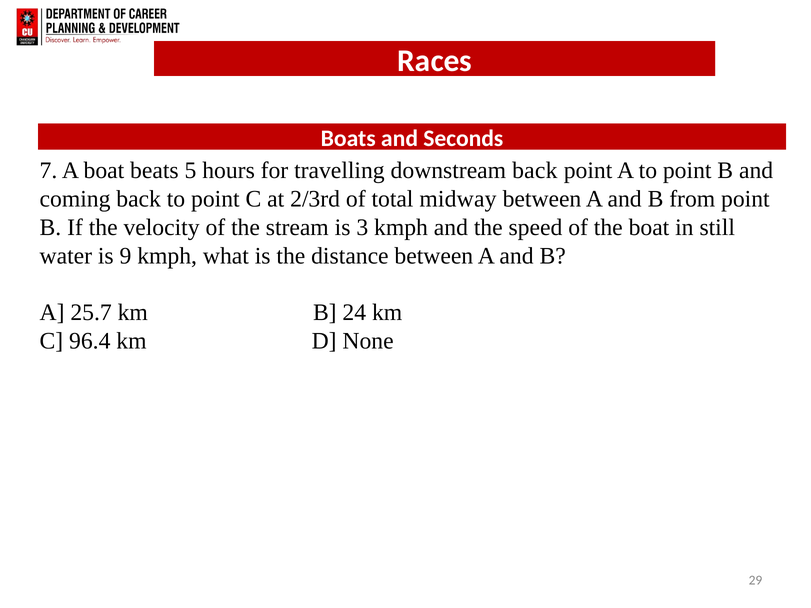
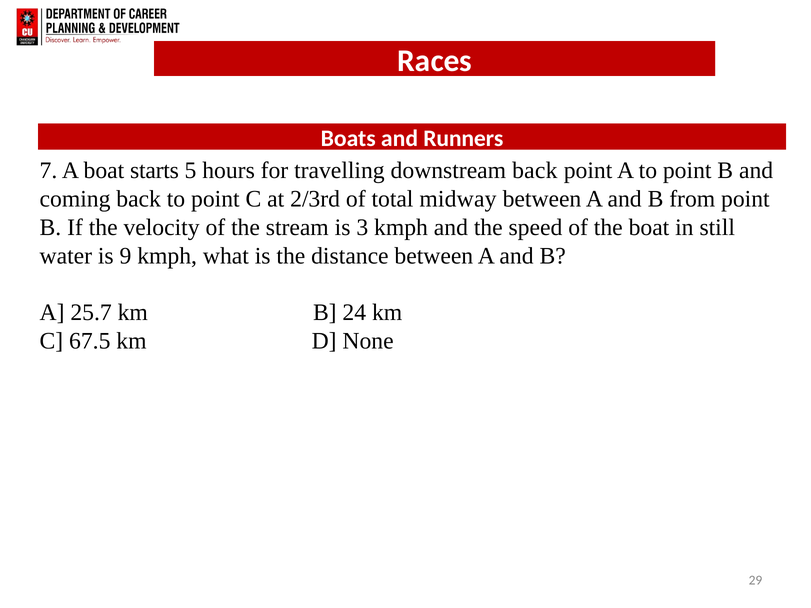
Seconds: Seconds -> Runners (463, 138)
beats: beats -> starts (154, 171)
96.4: 96.4 -> 67.5 (90, 341)
